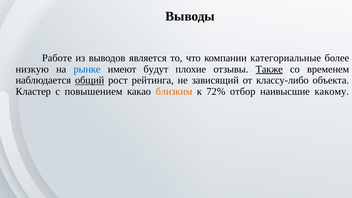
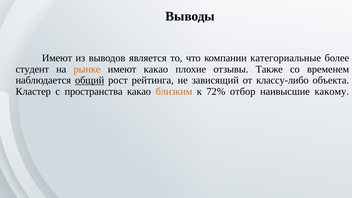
Работе: Работе -> Имеют (57, 58)
низкую: низкую -> студент (32, 69)
рынке colour: blue -> orange (87, 69)
имеют будут: будут -> какао (156, 69)
Также underline: present -> none (269, 69)
повышением: повышением -> пространства (94, 91)
